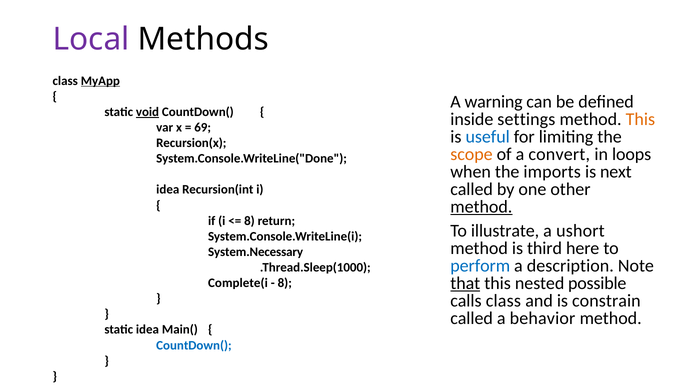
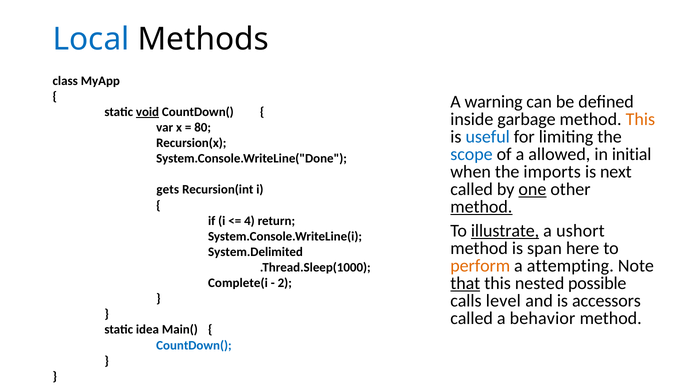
Local colour: purple -> blue (91, 39)
MyApp underline: present -> none (100, 81)
settings: settings -> garbage (526, 119)
69: 69 -> 80 (203, 127)
scope colour: orange -> blue (471, 154)
convert: convert -> allowed (559, 154)
loops: loops -> initial (632, 154)
one underline: none -> present (532, 189)
idea: idea -> gets (168, 190)
8: 8 -> 4 (249, 221)
illustrate underline: none -> present (505, 230)
third: third -> span (544, 248)
System.Necessary: System.Necessary -> System.Delimited (256, 252)
perform colour: blue -> orange (480, 265)
description: description -> attempting (570, 265)
8: 8 -> 2 (285, 283)
calls class: class -> level (503, 300)
constrain: constrain -> accessors (606, 300)
